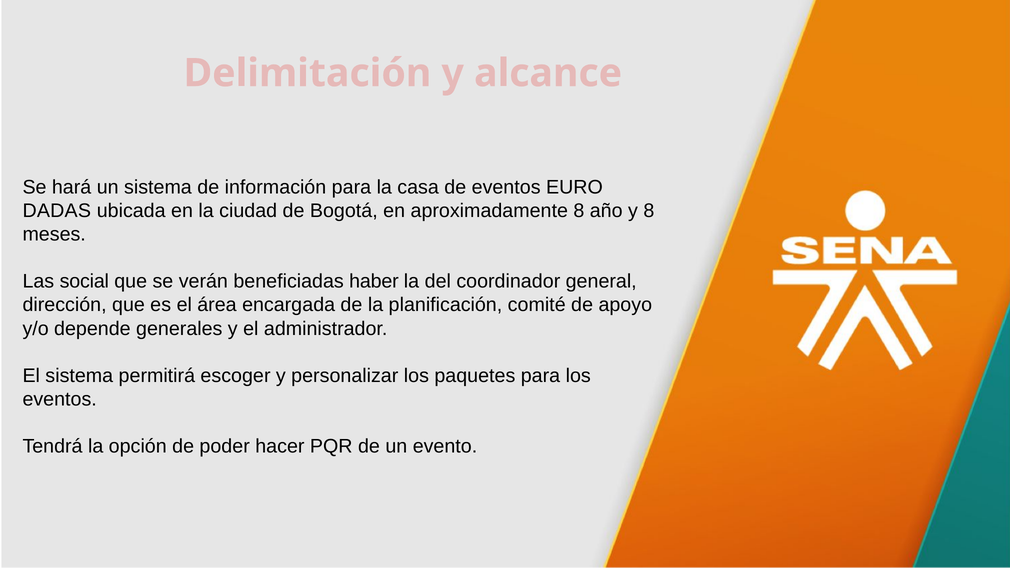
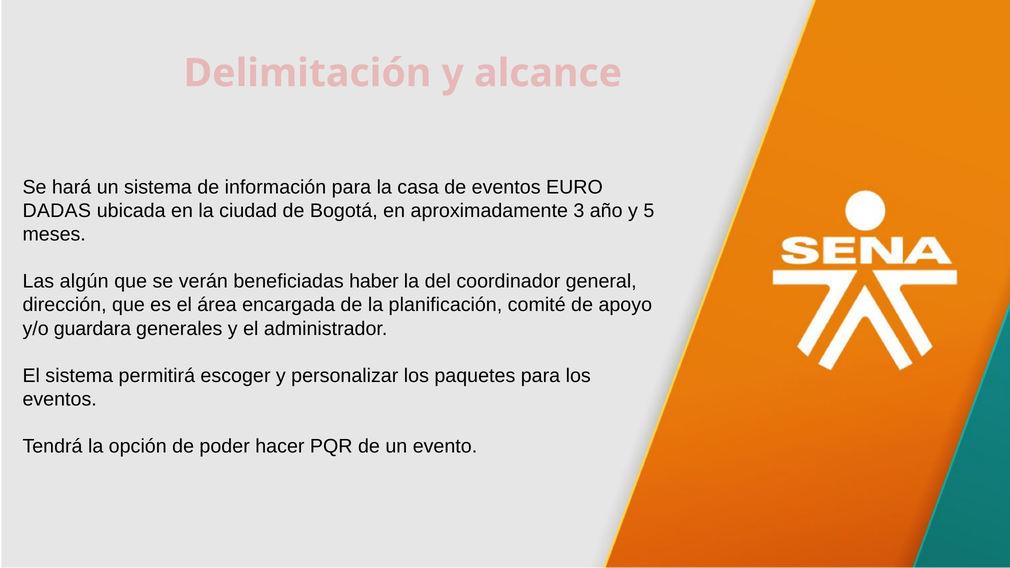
aproximadamente 8: 8 -> 3 (579, 211)
y 8: 8 -> 5 (649, 211)
social: social -> algún (84, 281)
depende: depende -> guardara (92, 329)
